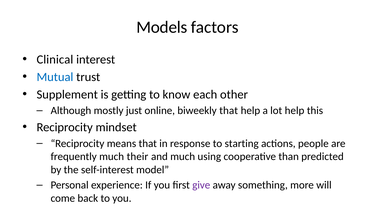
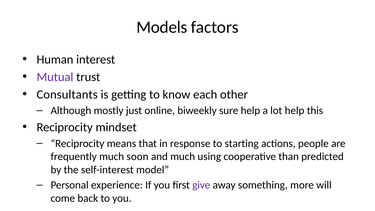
Clinical: Clinical -> Human (55, 59)
Mutual colour: blue -> purple (55, 77)
Supplement: Supplement -> Consultants (67, 94)
biweekly that: that -> sure (229, 111)
their: their -> soon (137, 157)
